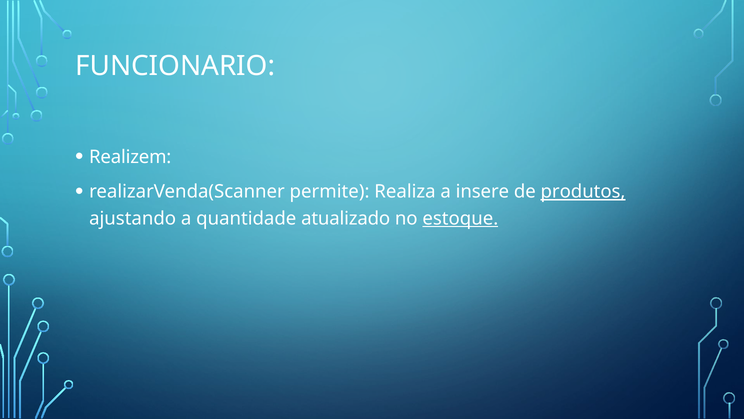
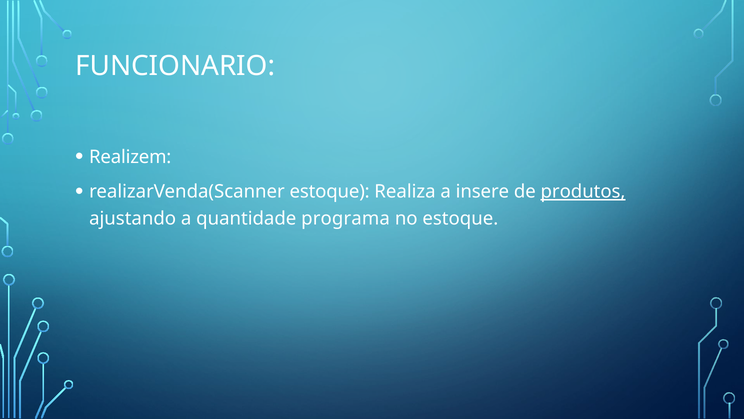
realizarVenda(Scanner permite: permite -> estoque (330, 192)
atualizado: atualizado -> programa (346, 218)
estoque underline: present -> none (460, 218)
